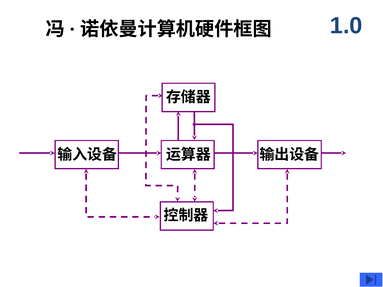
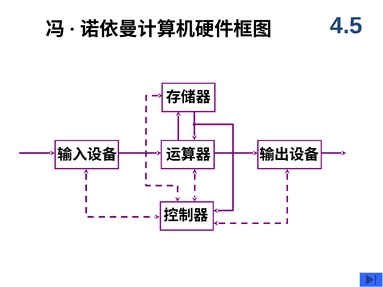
1.0: 1.0 -> 4.5 (346, 26)
